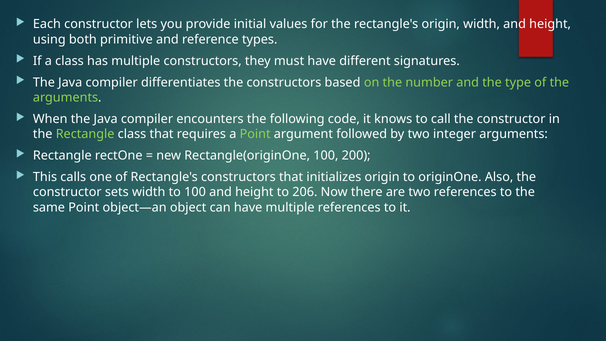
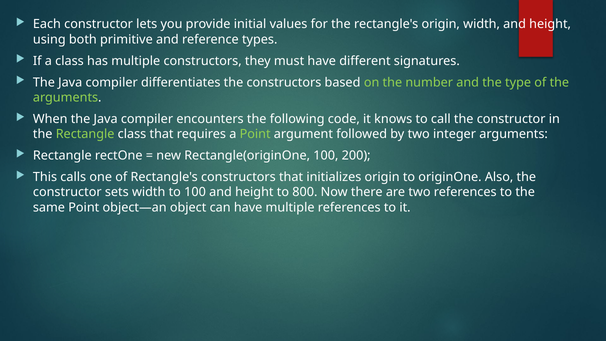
206: 206 -> 800 (305, 192)
